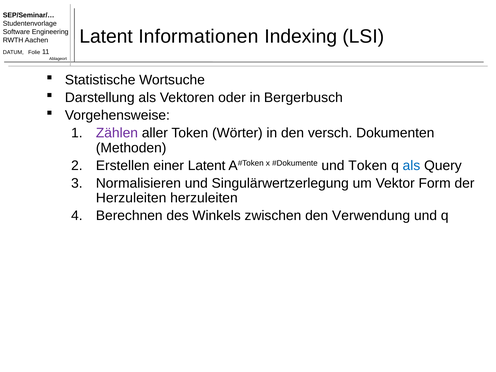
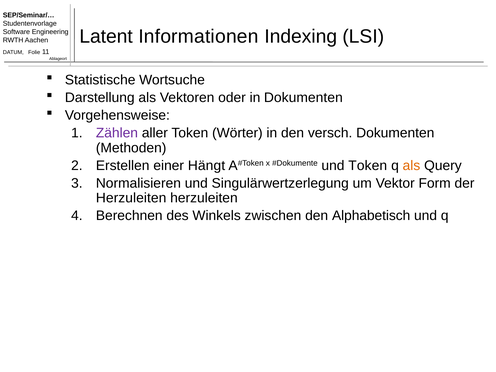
in Bergerbusch: Bergerbusch -> Dokumenten (303, 98)
einer Latent: Latent -> Hängt (206, 166)
als colour: blue -> orange (411, 166)
Verwendung: Verwendung -> Alphabetisch (371, 216)
